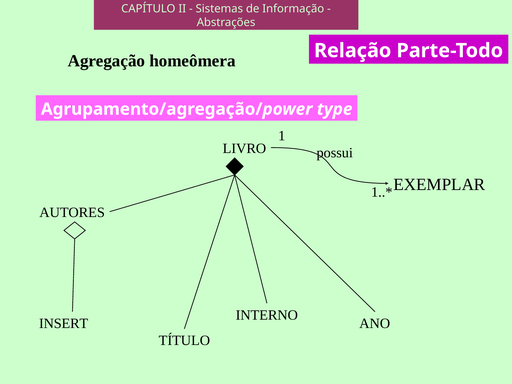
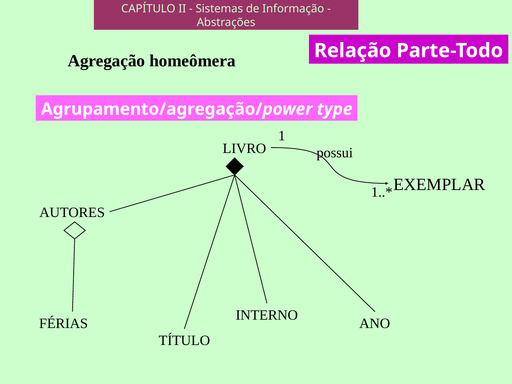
INSERT: INSERT -> FÉRIAS (64, 324)
